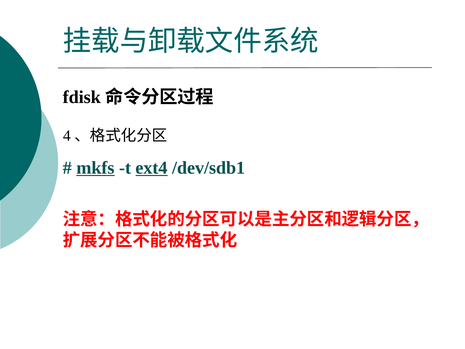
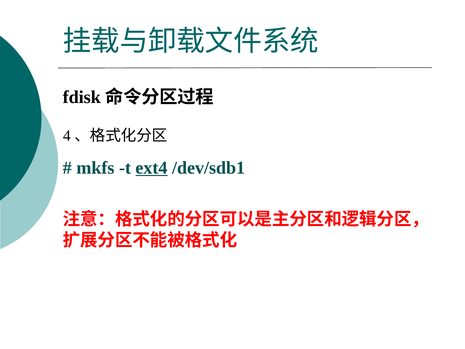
mkfs underline: present -> none (95, 168)
